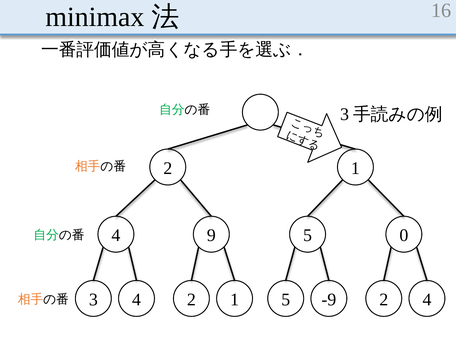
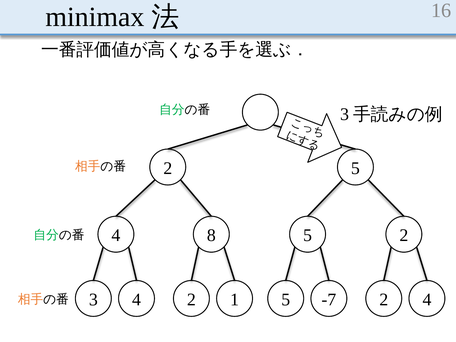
2 1: 1 -> 5 (355, 168)
9: 9 -> 8 (211, 235)
5 0: 0 -> 2 (404, 235)
-9: -9 -> -7 (329, 300)
